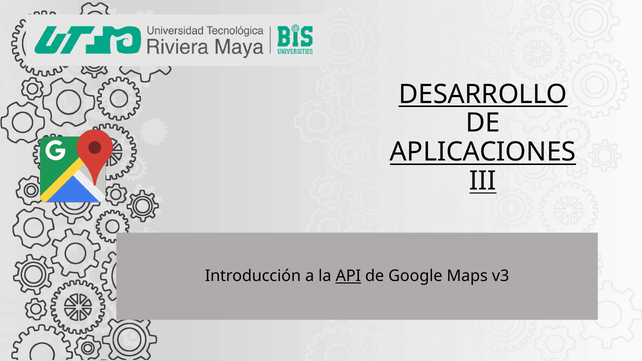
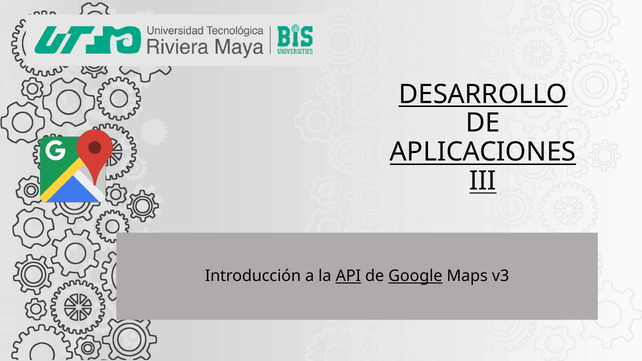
Google underline: none -> present (415, 276)
